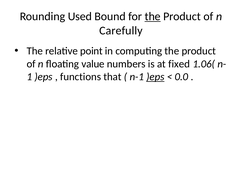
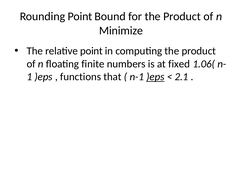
Rounding Used: Used -> Point (80, 16)
the underline: present -> none (153, 16)
Carefully: Carefully -> Minimize (121, 30)
value: value -> finite (93, 64)
0.0: 0.0 -> 2.1 (181, 77)
